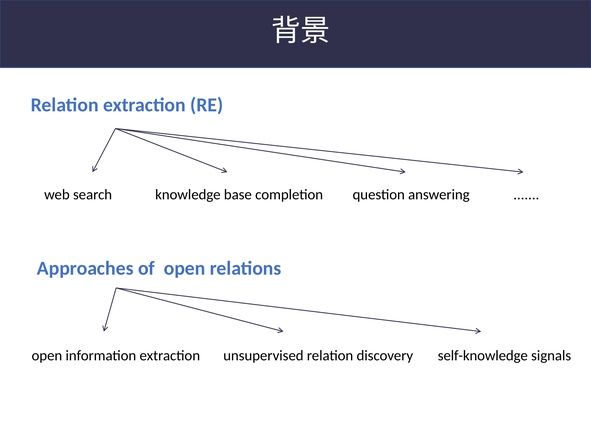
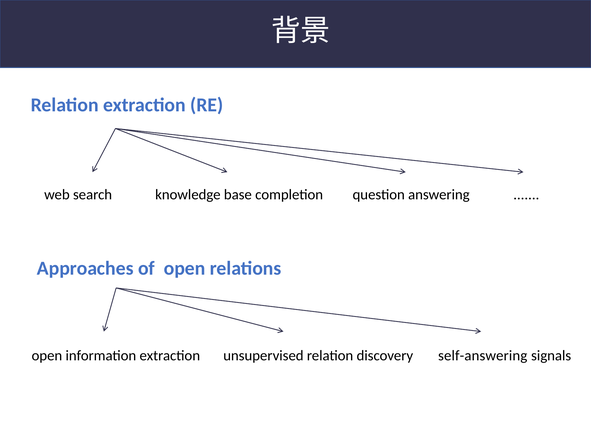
self-knowledge: self-knowledge -> self-answering (483, 355)
